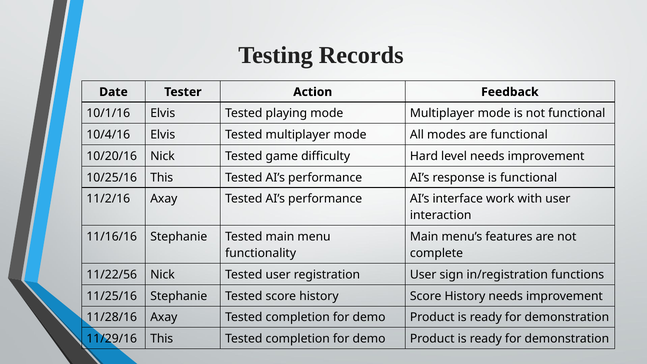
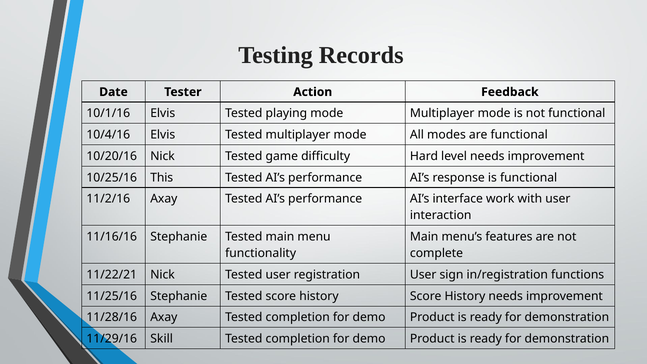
11/22/56: 11/22/56 -> 11/22/21 (112, 275)
11/29/16 This: This -> Skill (162, 339)
